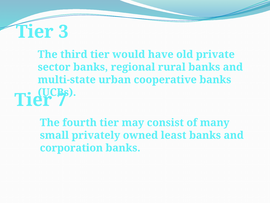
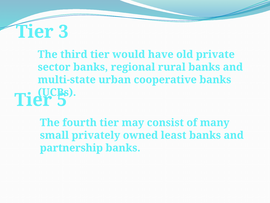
7: 7 -> 5 (62, 100)
corporation: corporation -> partnership (71, 148)
